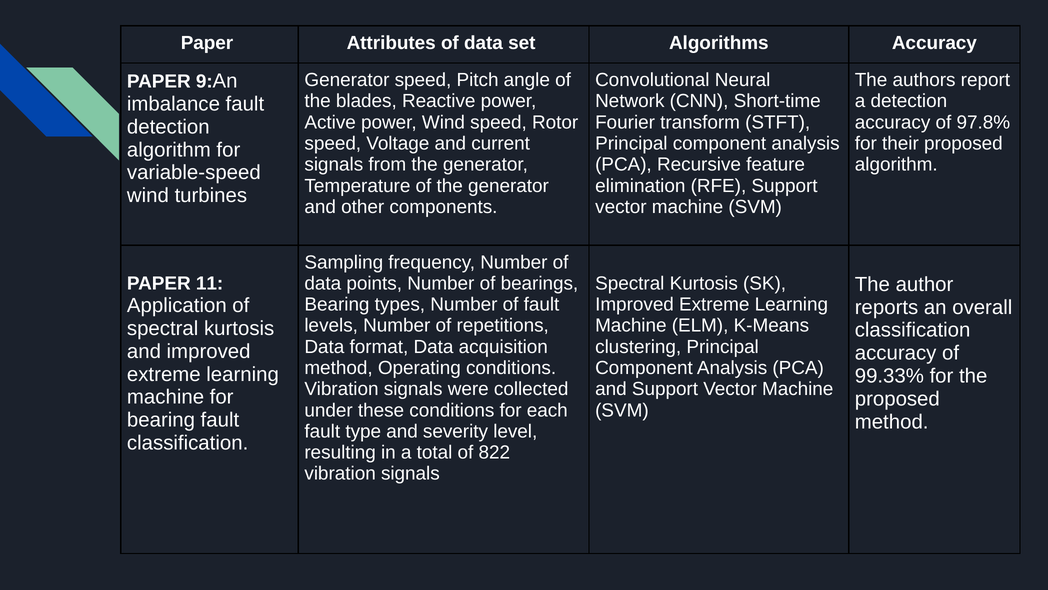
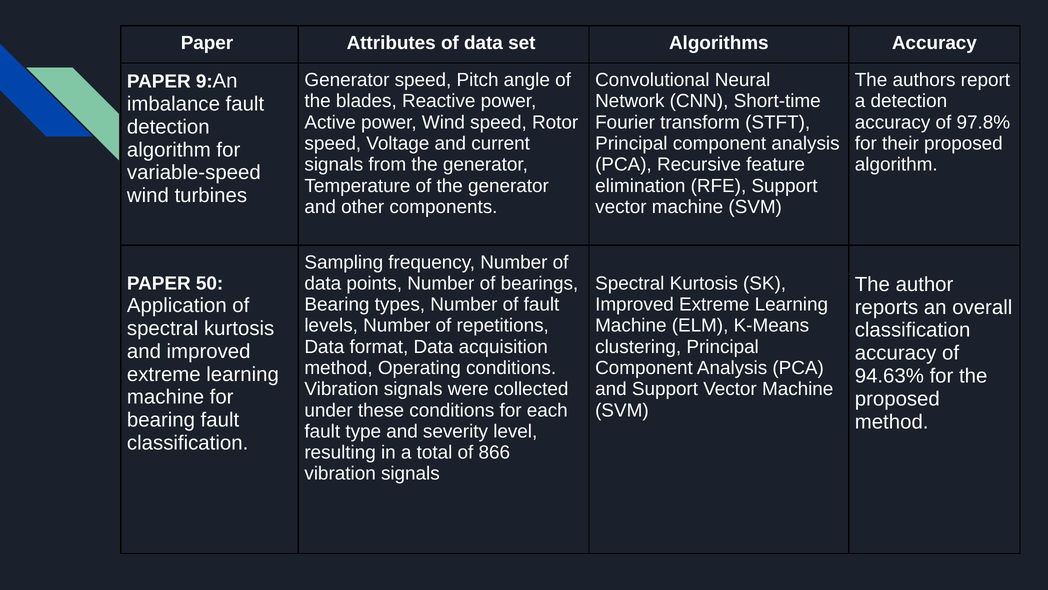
11: 11 -> 50 (210, 283)
99.33%: 99.33% -> 94.63% (889, 376)
822: 822 -> 866 (494, 452)
